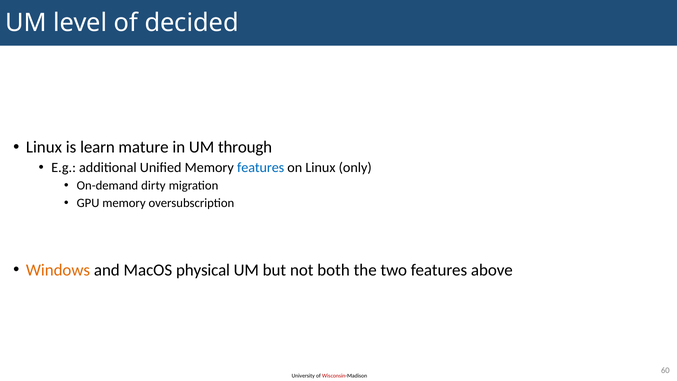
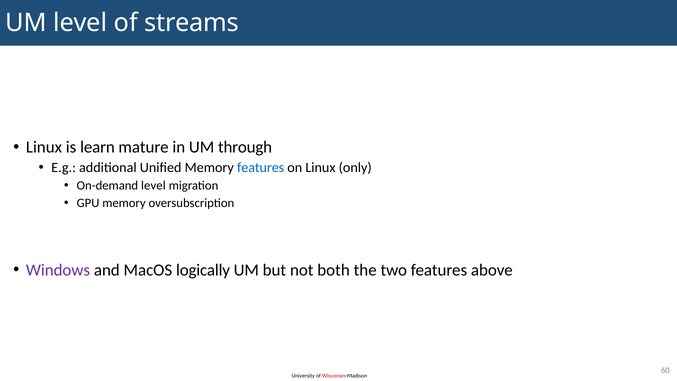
decided: decided -> streams (192, 23)
On-demand dirty: dirty -> level (153, 186)
Windows colour: orange -> purple (58, 270)
physical: physical -> logically (203, 270)
